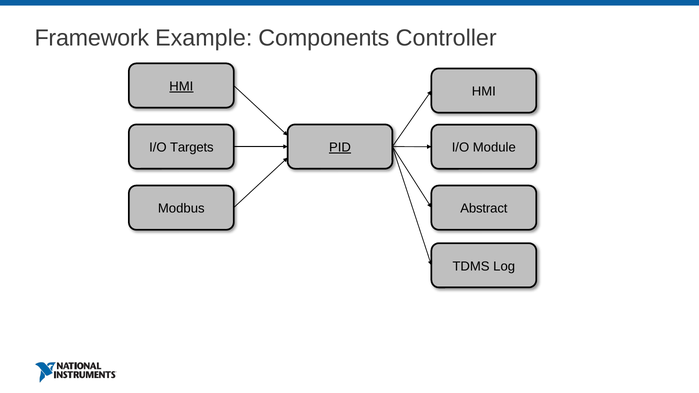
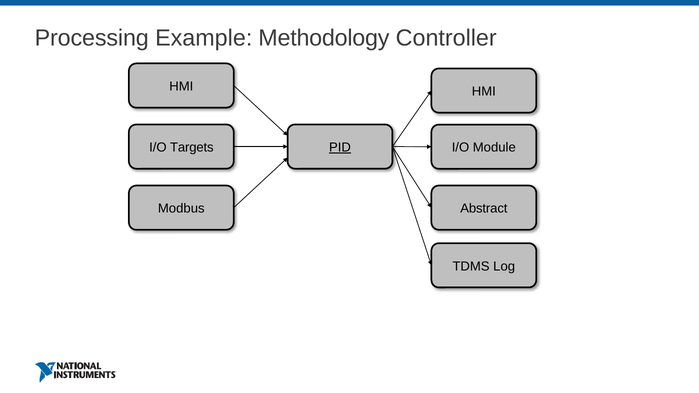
Framework: Framework -> Processing (92, 38)
Components: Components -> Methodology (324, 38)
HMI underline: present -> none (181, 86)
